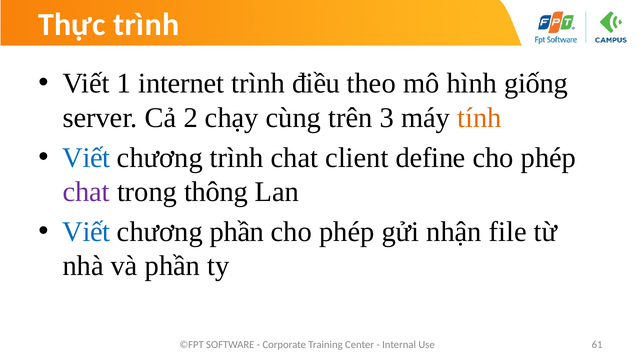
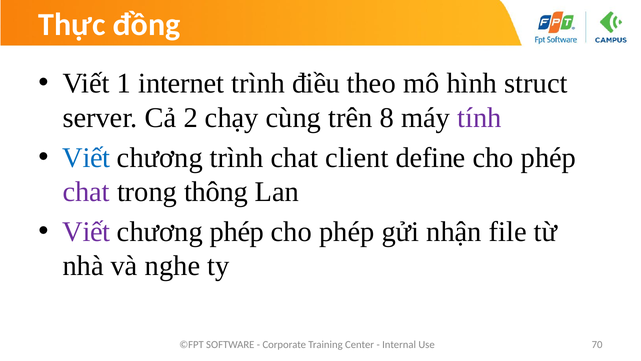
Thực trình: trình -> đồng (147, 25)
giống: giống -> struct (536, 83)
3: 3 -> 8 (387, 118)
tính colour: orange -> purple (479, 118)
Viết colour: blue -> purple (86, 232)
chương phần: phần -> phép (237, 232)
và phần: phần -> nghe (173, 266)
61: 61 -> 70 (597, 344)
